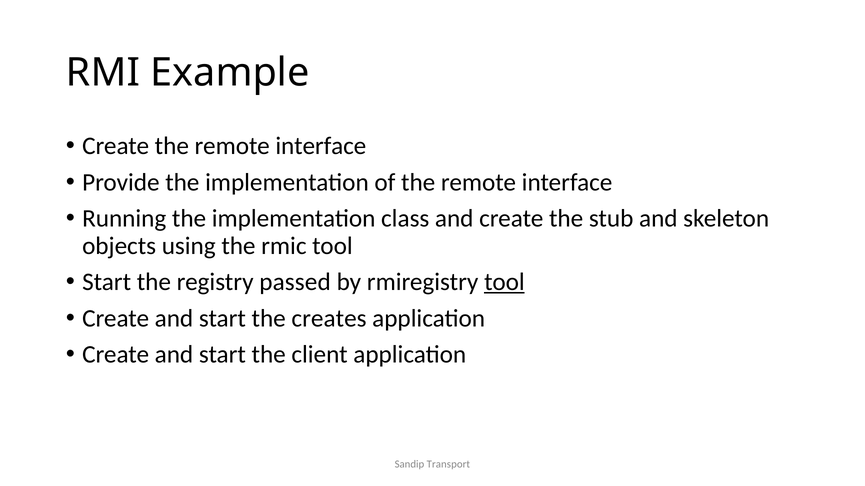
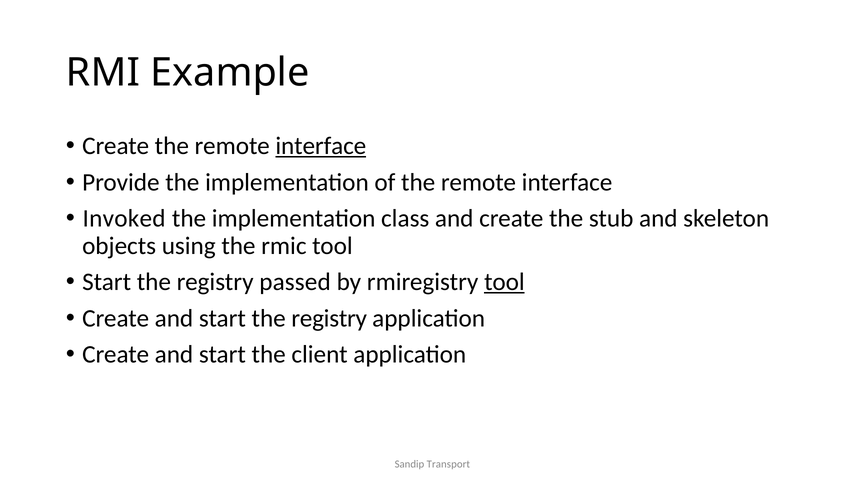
interface underline: none -> present (321, 146)
Running: Running -> Invoked (124, 219)
and start the creates: creates -> registry (329, 319)
